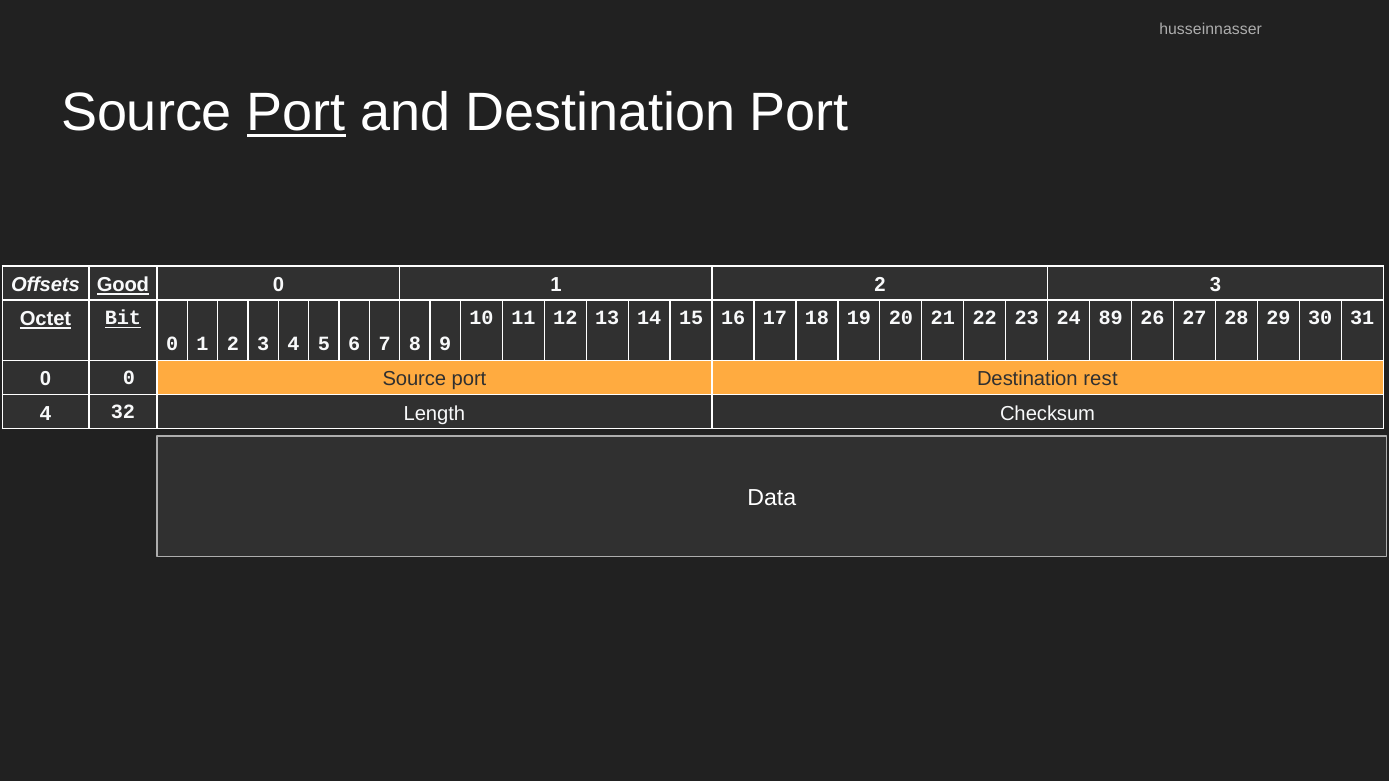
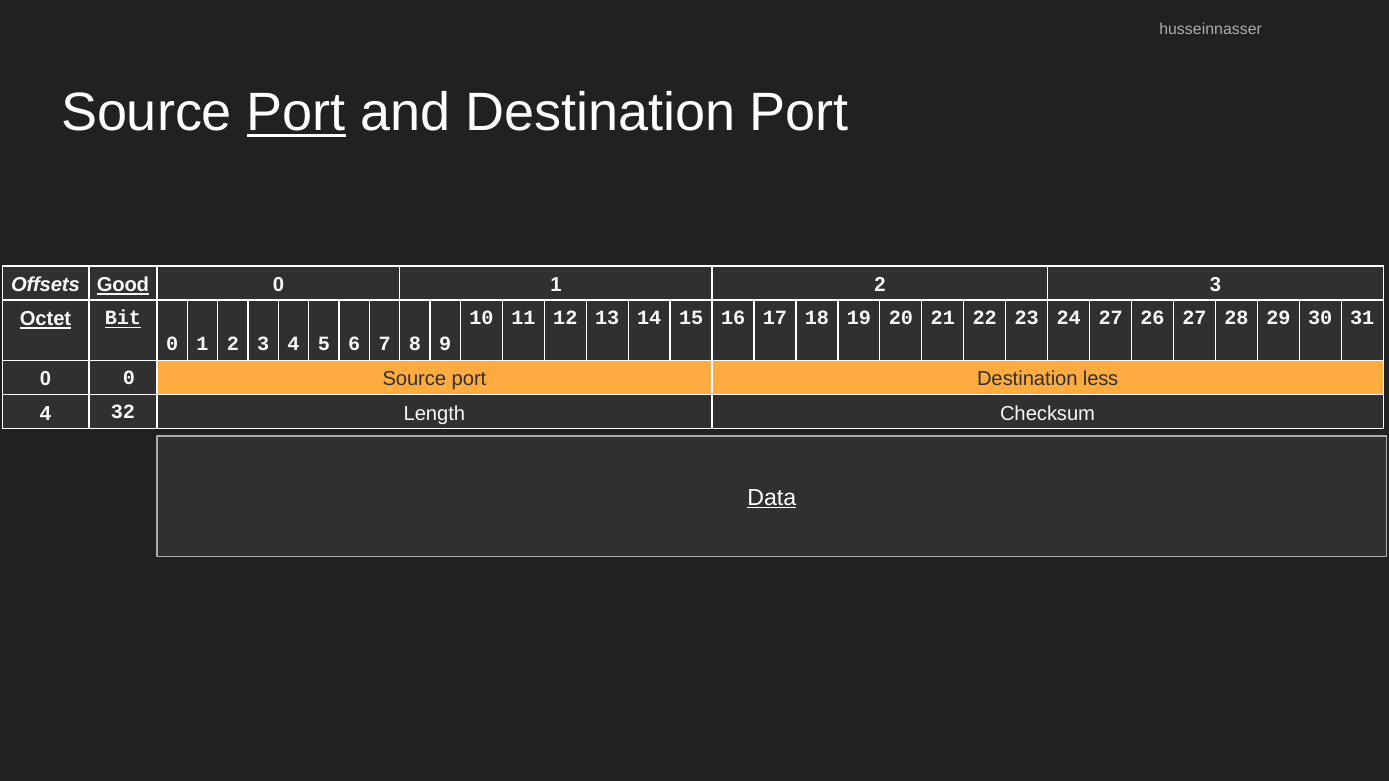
24 89: 89 -> 27 (1111, 318)
rest: rest -> less (1101, 379)
Data underline: none -> present (772, 498)
